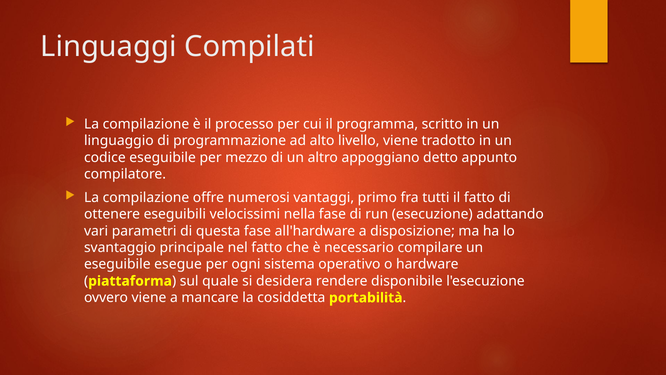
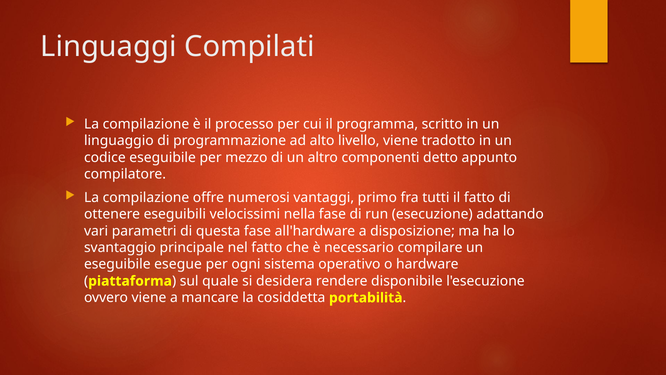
appoggiano: appoggiano -> componenti (381, 157)
